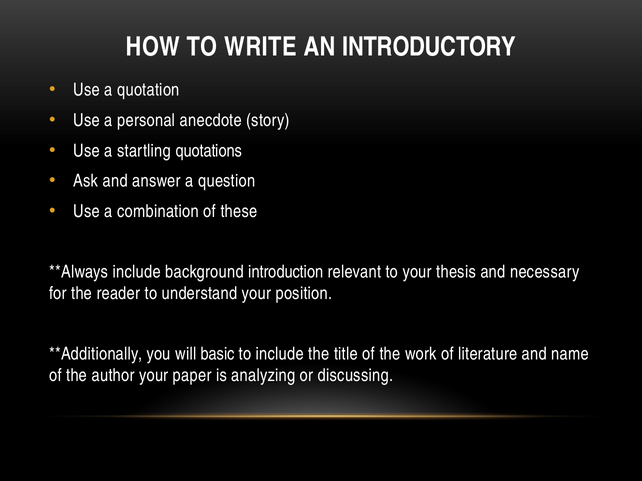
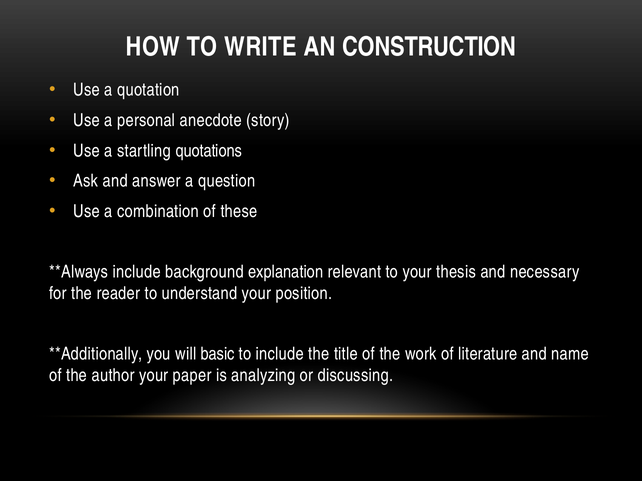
INTRODUCTORY: INTRODUCTORY -> CONSTRUCTION (429, 47)
introduction: introduction -> explanation (286, 272)
